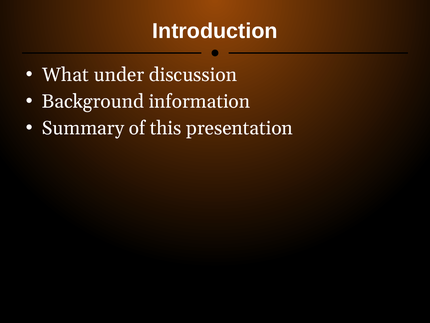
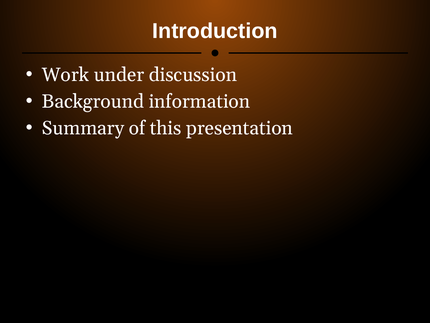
What: What -> Work (66, 75)
